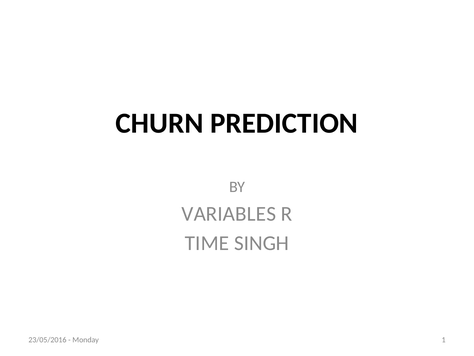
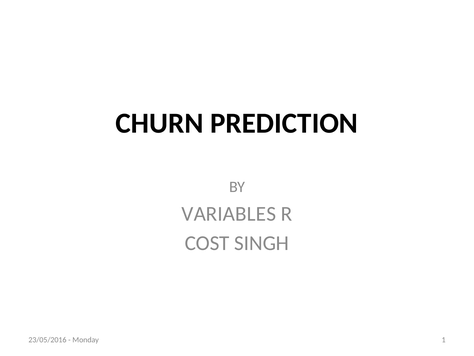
TIME: TIME -> COST (207, 243)
